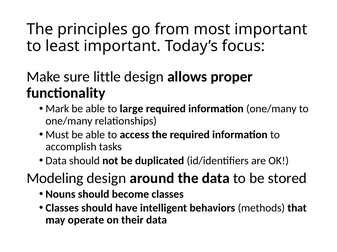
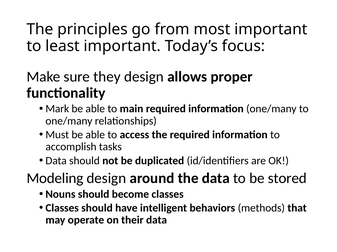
little: little -> they (107, 77)
large: large -> main (131, 109)
